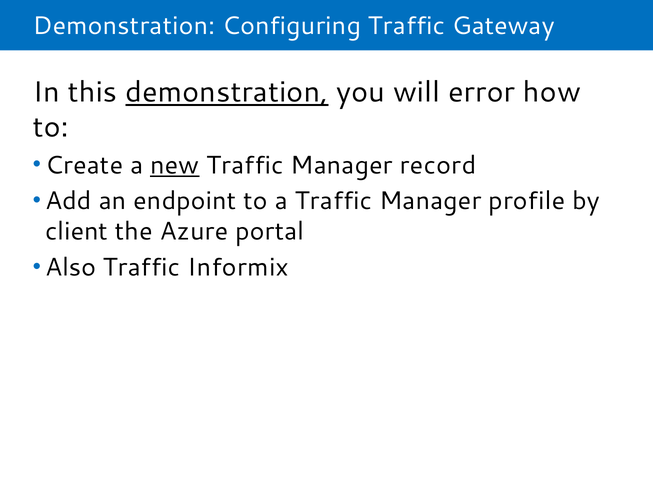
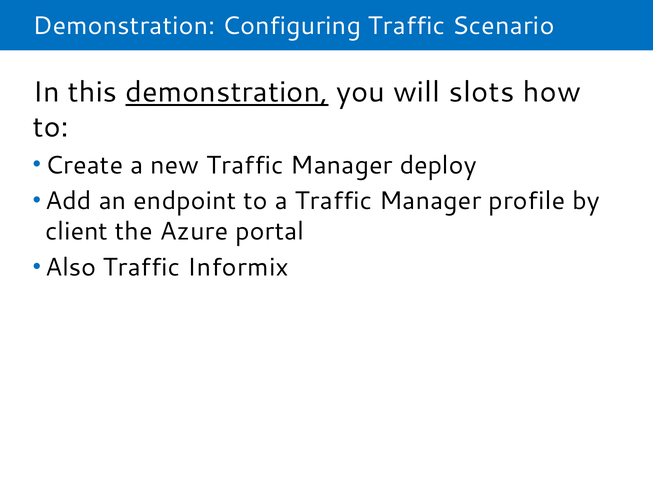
Gateway: Gateway -> Scenario (503, 26)
error: error -> slots (482, 92)
new underline: present -> none (175, 165)
record: record -> deploy (438, 165)
